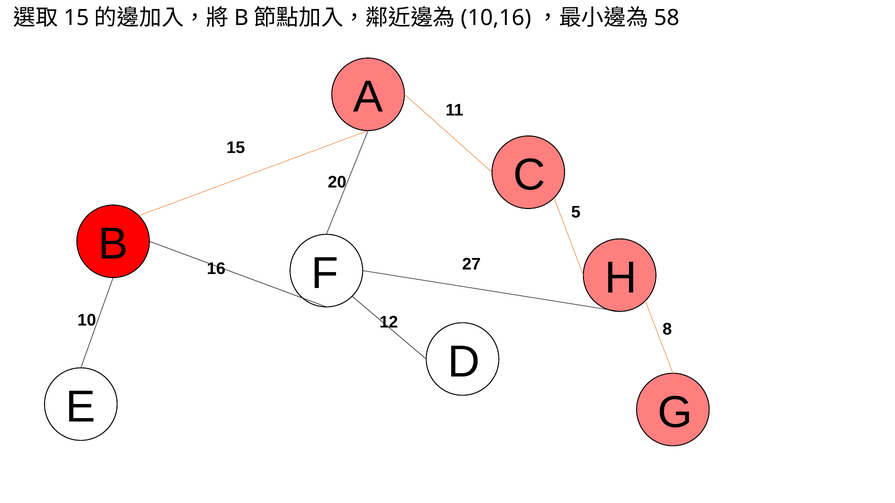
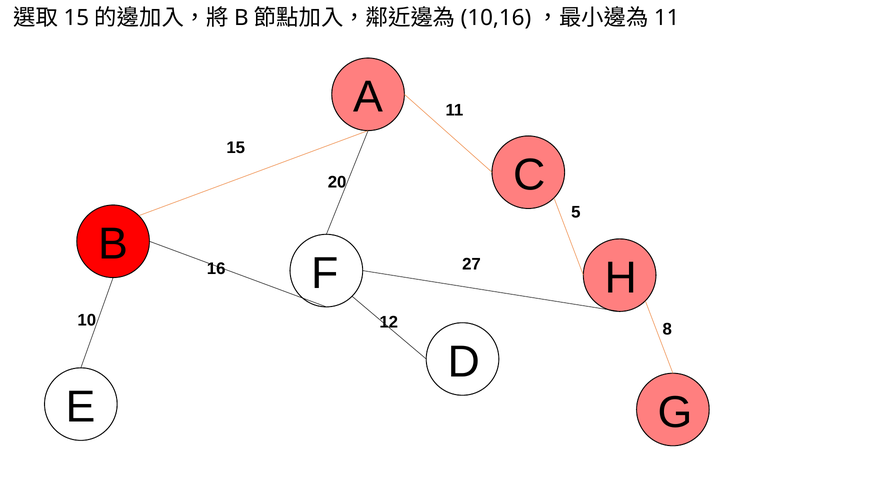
58: 58 -> 11 (667, 18)
